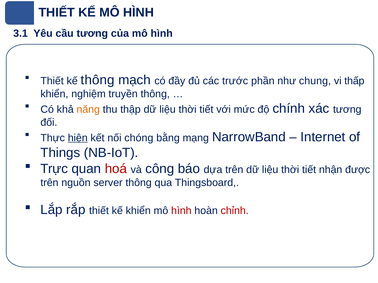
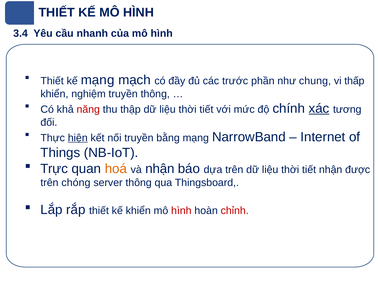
3.1: 3.1 -> 3.4 (21, 34)
cầu tương: tương -> nhanh (92, 34)
kế thông: thông -> mạng (98, 80)
năng colour: orange -> red (88, 109)
xác underline: none -> present (319, 109)
nối chóng: chóng -> truyền (139, 138)
hoá colour: red -> orange (116, 169)
và công: công -> nhận (160, 169)
nguồn: nguồn -> chóng (76, 183)
